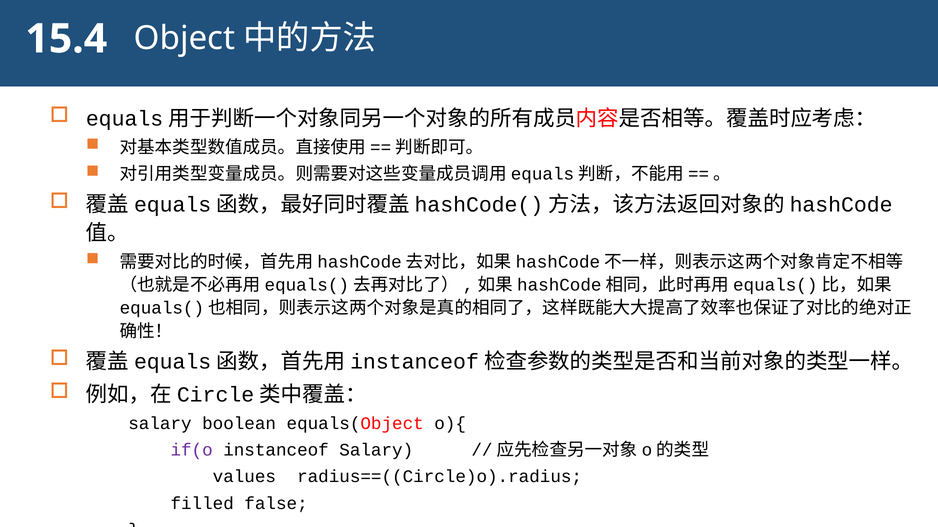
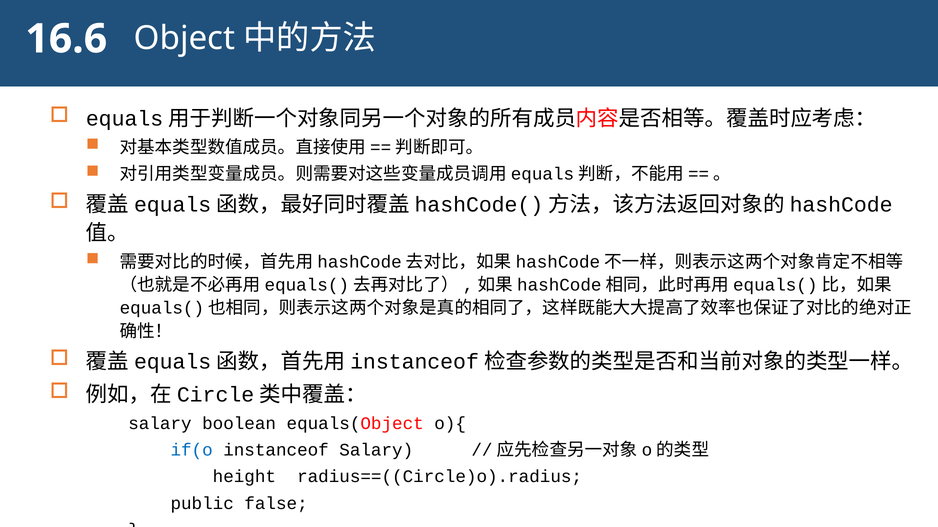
15.4: 15.4 -> 16.6 (66, 39)
if(o colour: purple -> blue (192, 450)
values: values -> height (244, 477)
filled: filled -> public (202, 504)
